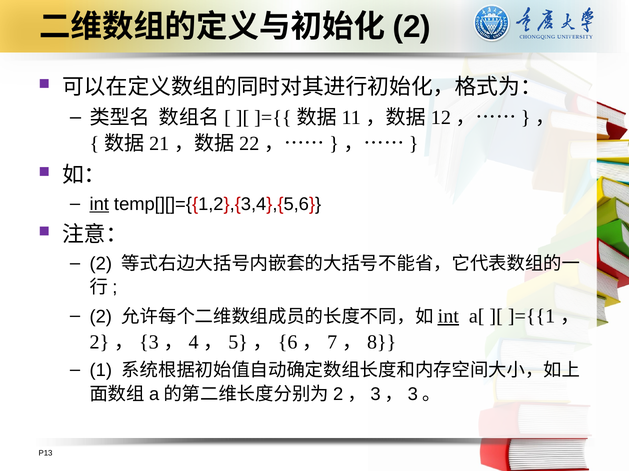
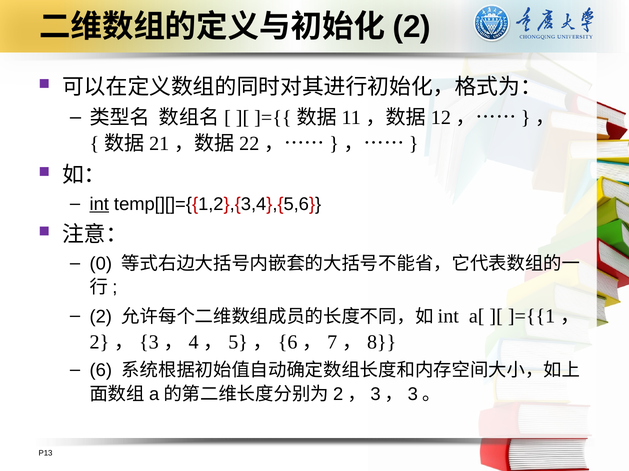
2: 2 -> 0 (101, 264)
int underline: present -> none (448, 317)
1: 1 -> 6 (101, 371)
